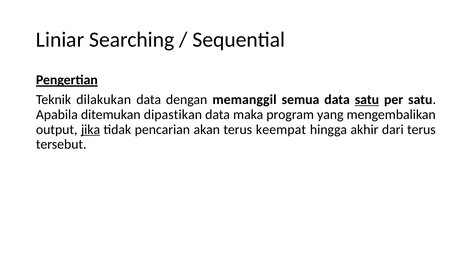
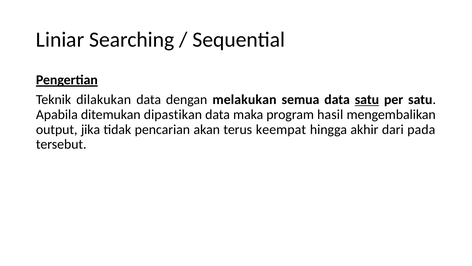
memanggil: memanggil -> melakukan (244, 100)
yang: yang -> hasil (330, 114)
jika underline: present -> none (91, 129)
dari terus: terus -> pada (421, 129)
